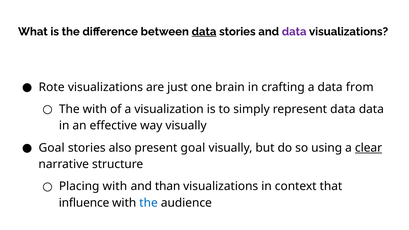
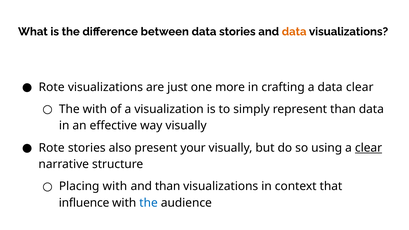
data underline: present -> none (204, 32)
data colour: purple -> orange (294, 32)
brain: brain -> more (230, 87)
data from: from -> clear (360, 87)
represent data: data -> than (343, 109)
Goal: Goal -> Rote (52, 148)
present goal: goal -> your (193, 148)
